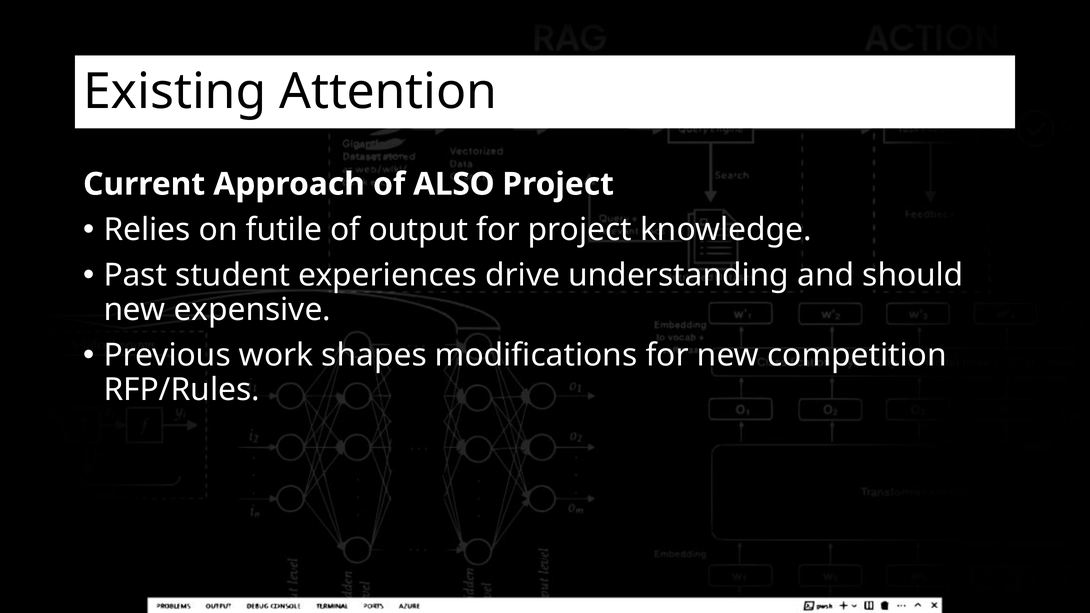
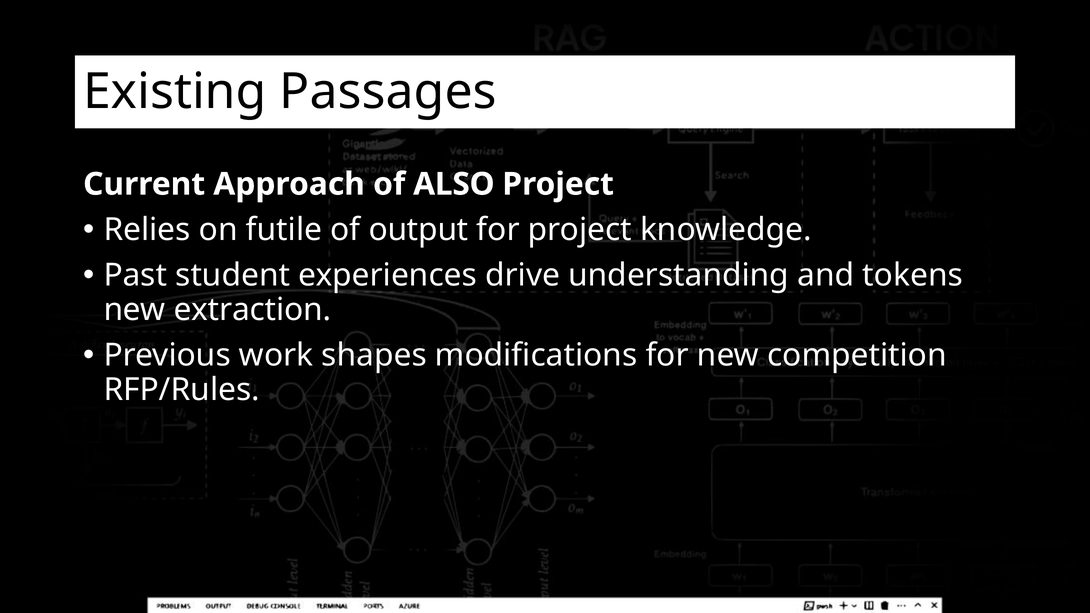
Attention: Attention -> Passages (388, 92)
should: should -> tokens (913, 276)
expensive: expensive -> extraction (252, 310)
